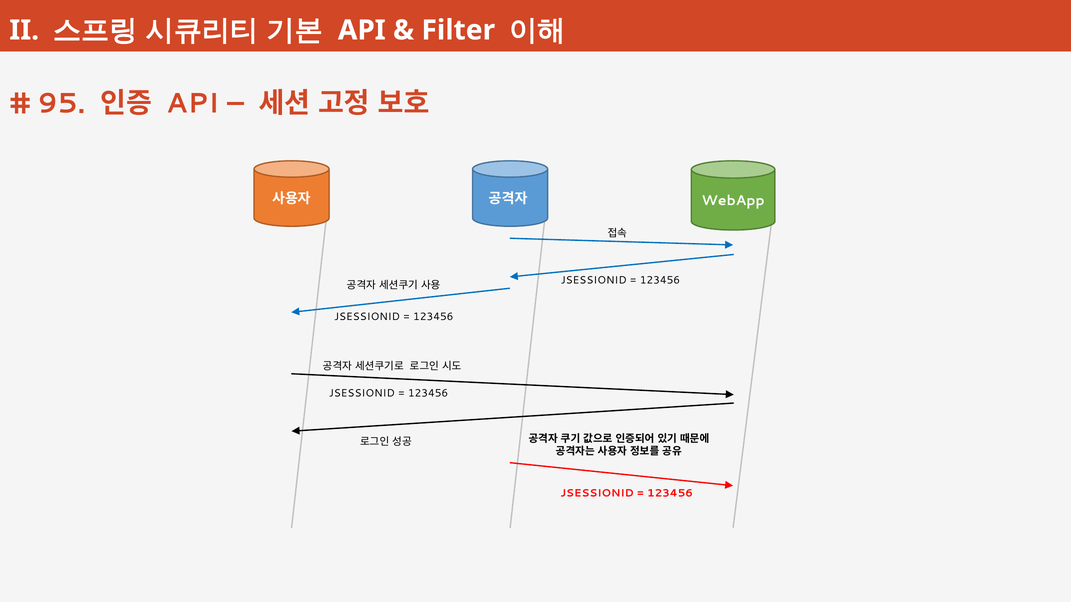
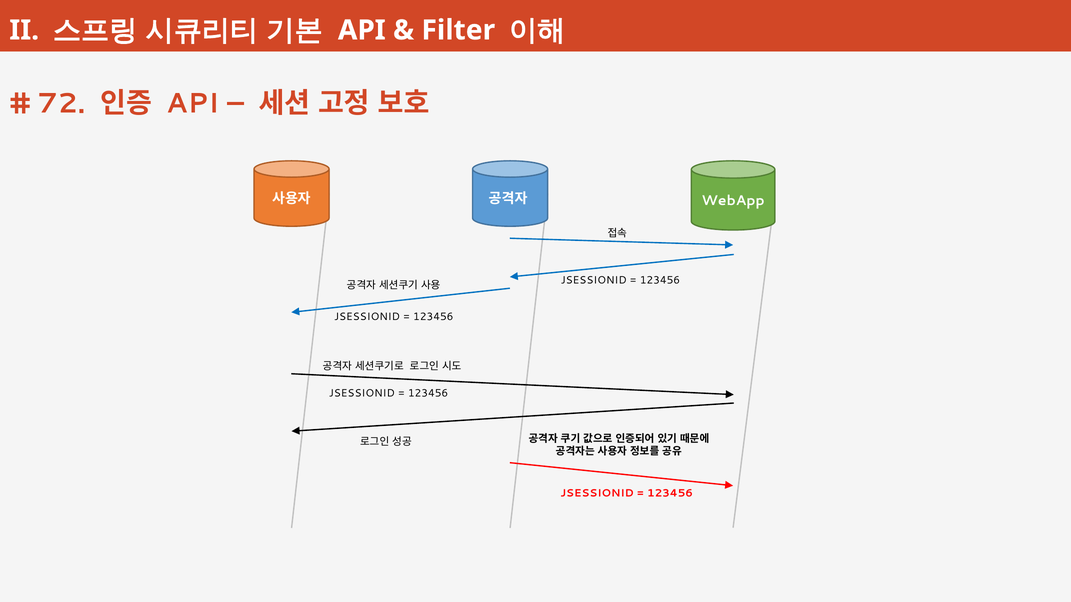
95: 95 -> 72 (62, 104)
